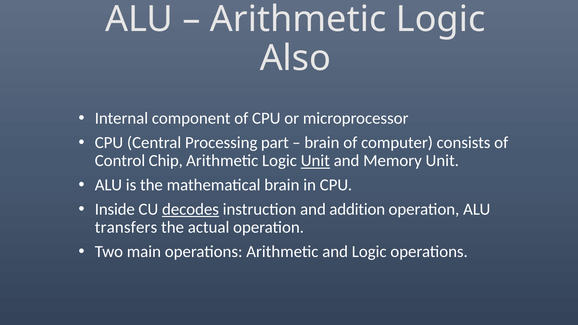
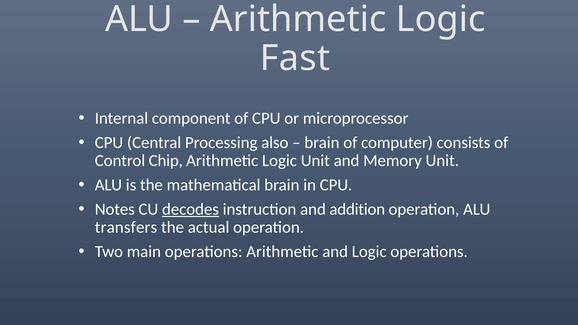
Also: Also -> Fast (295, 58)
part: part -> also (275, 143)
Unit underline: present -> none (315, 161)
Inside: Inside -> Notes (115, 209)
